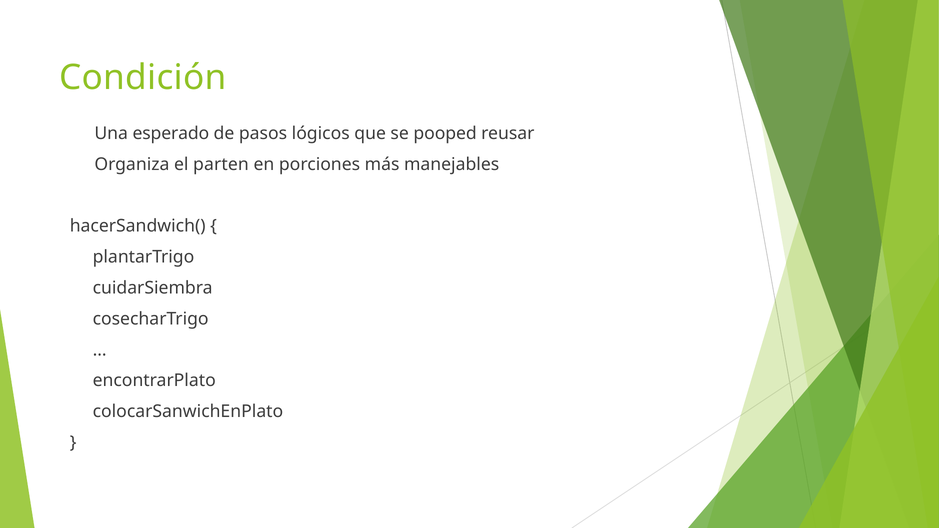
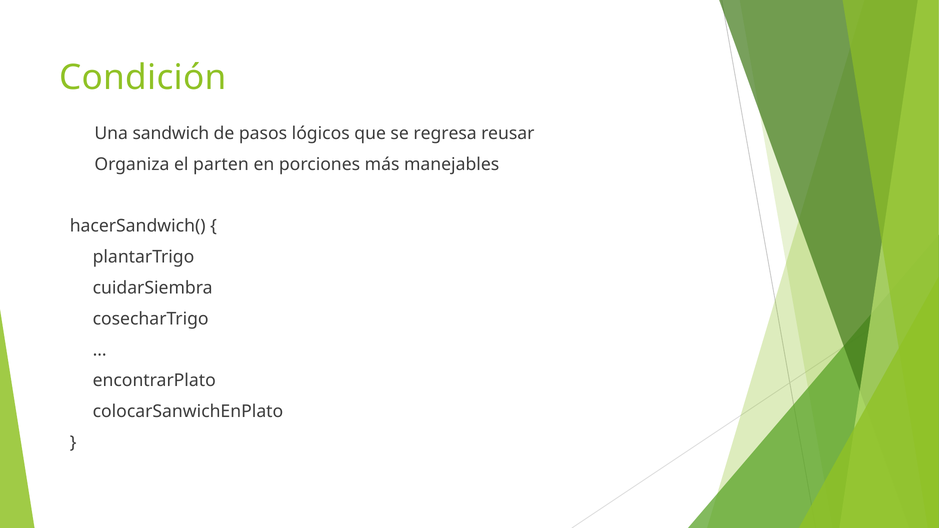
esperado: esperado -> sandwich (171, 133)
pooped: pooped -> regresa (445, 133)
